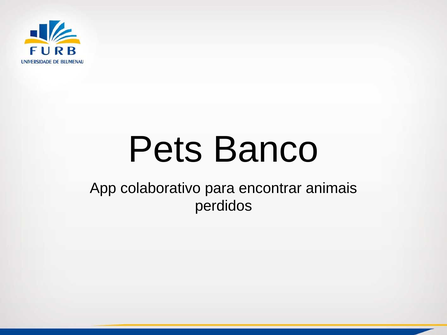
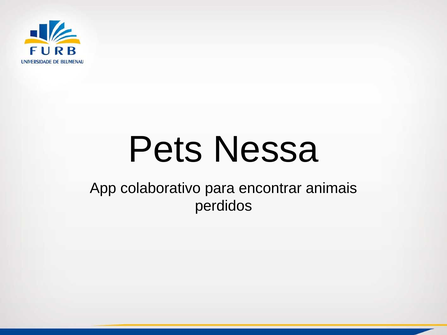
Banco: Banco -> Nessa (266, 150)
